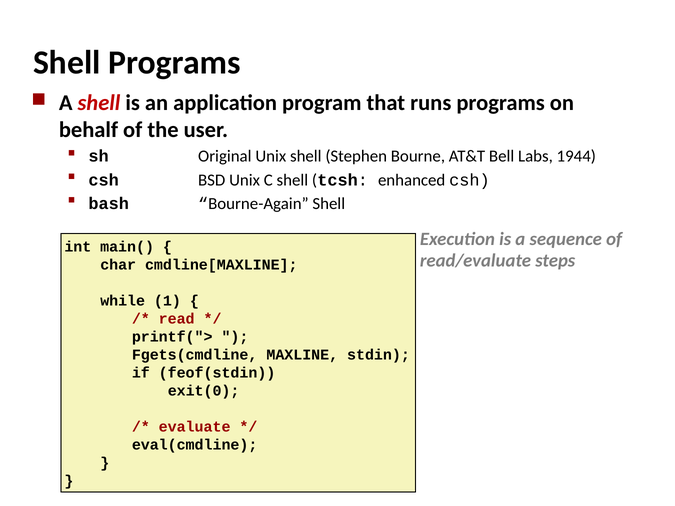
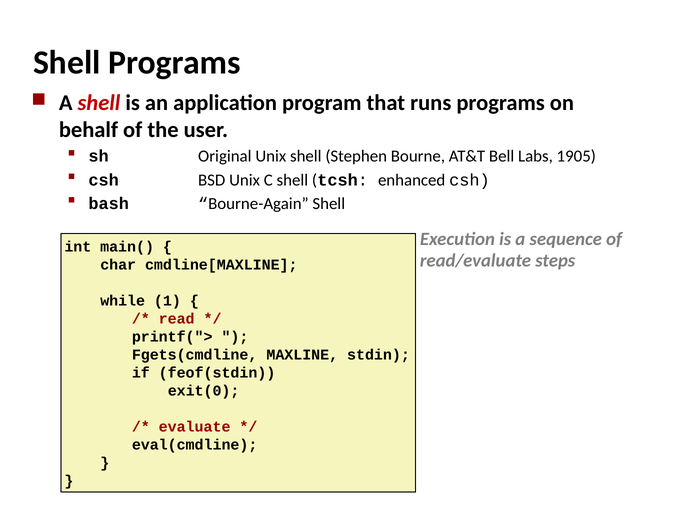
1944: 1944 -> 1905 (576, 156)
